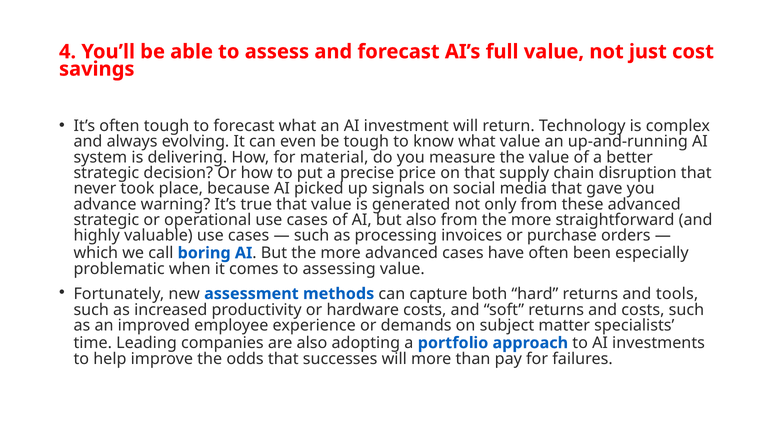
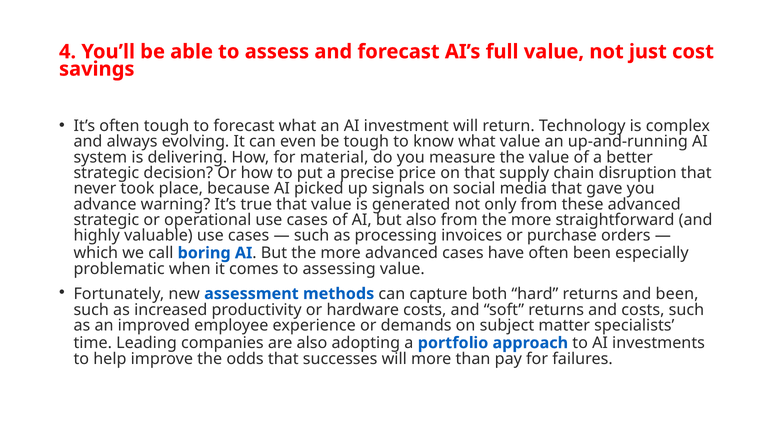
and tools: tools -> been (677, 294)
